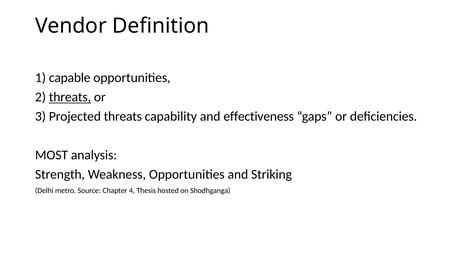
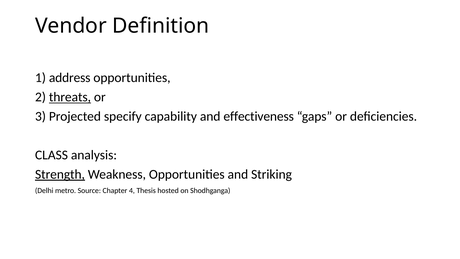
capable: capable -> address (70, 78)
Projected threats: threats -> specify (123, 116)
MOST: MOST -> CLASS (52, 155)
Strength underline: none -> present (60, 174)
